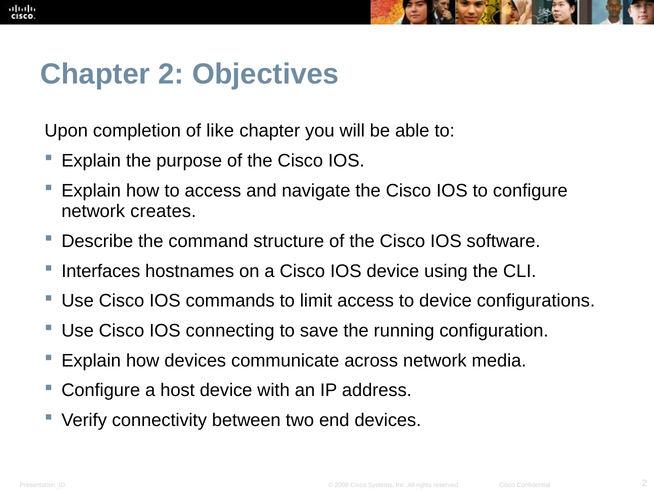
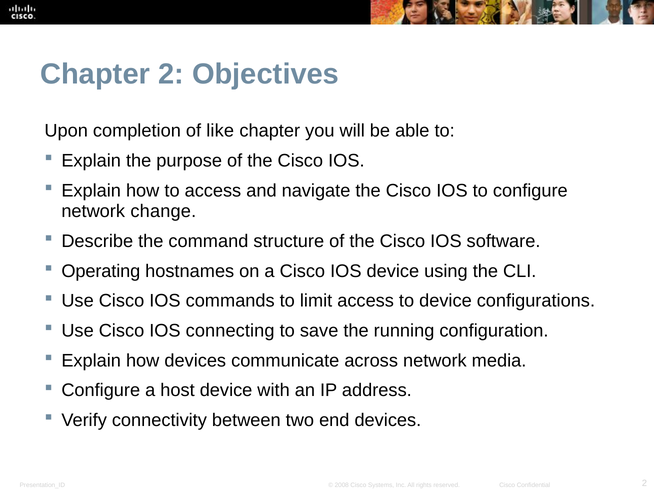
creates: creates -> change (163, 211)
Interfaces: Interfaces -> Operating (101, 271)
